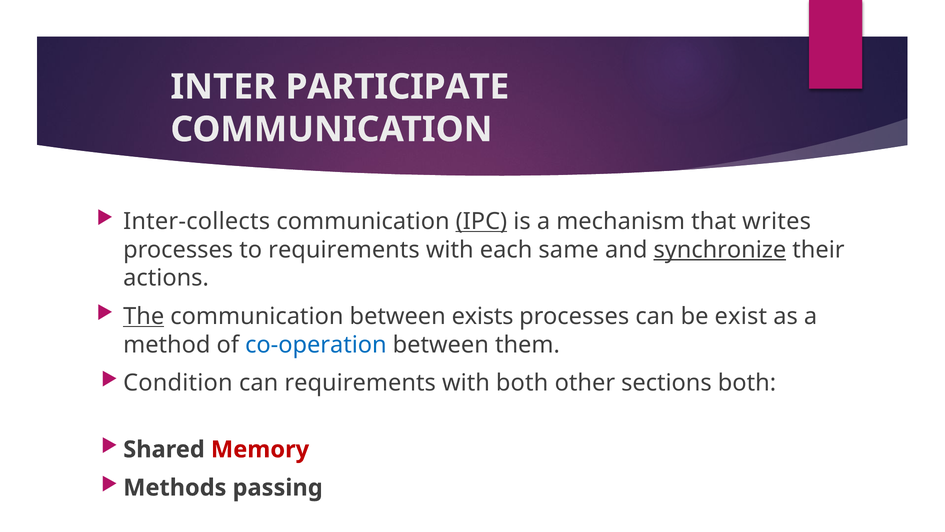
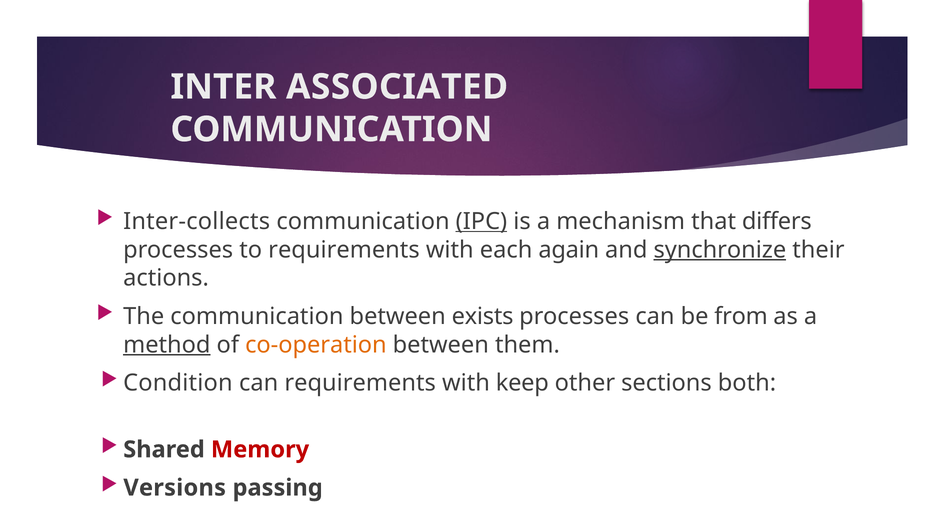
PARTICIPATE: PARTICIPATE -> ASSOCIATED (397, 87)
writes: writes -> differs (777, 221)
same: same -> again (569, 250)
The underline: present -> none (144, 316)
exist: exist -> from (741, 316)
method underline: none -> present (167, 344)
co-operation colour: blue -> orange (316, 344)
with both: both -> keep (522, 383)
Methods: Methods -> Versions (175, 487)
